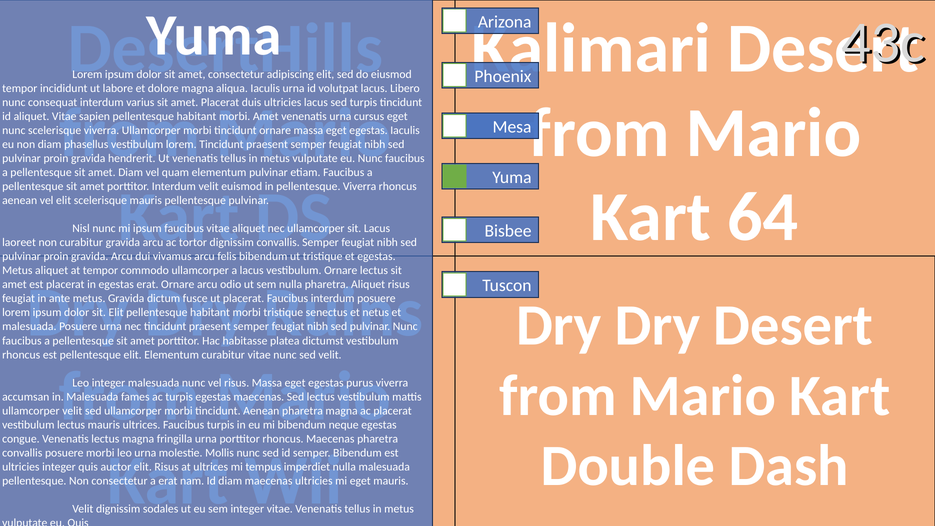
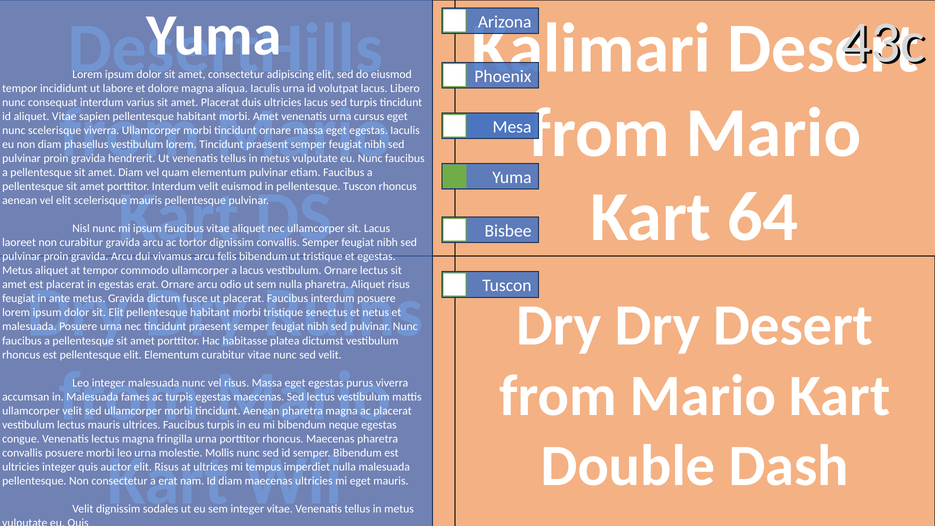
pellentesque Viverra: Viverra -> Tuscon (360, 186)
